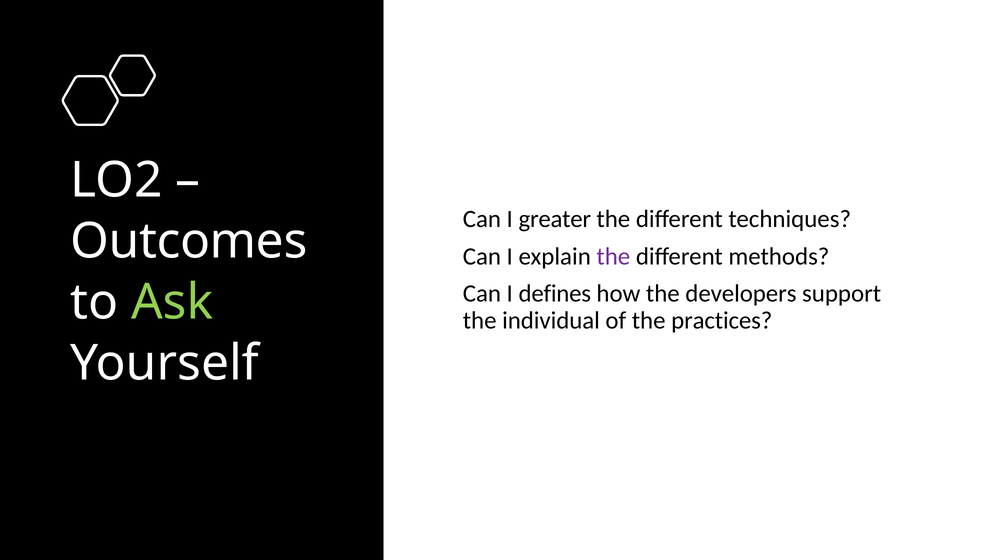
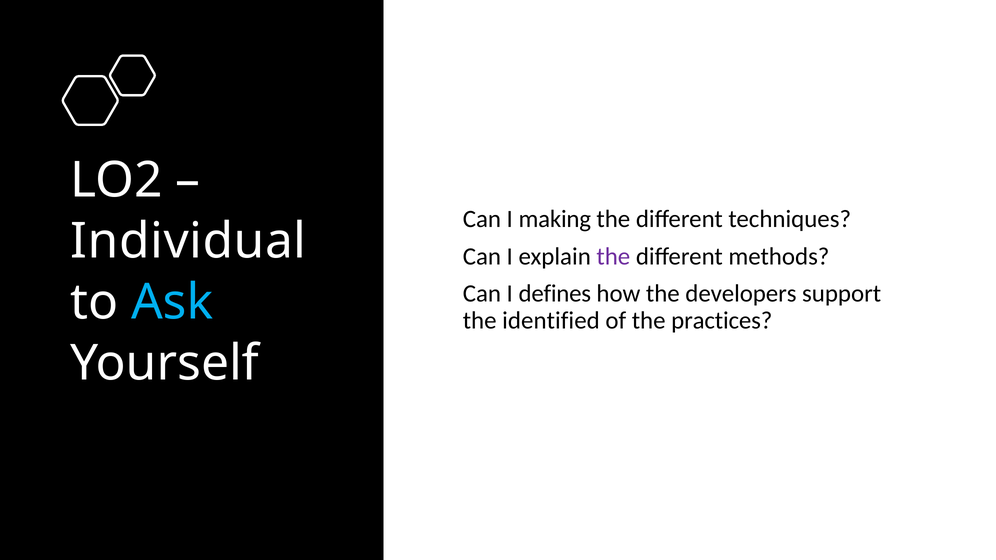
greater: greater -> making (555, 219)
Outcomes: Outcomes -> Individual (188, 241)
Ask colour: light green -> light blue (172, 303)
individual: individual -> identified (551, 321)
